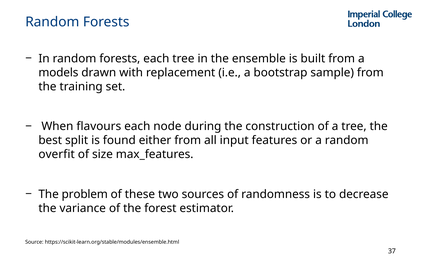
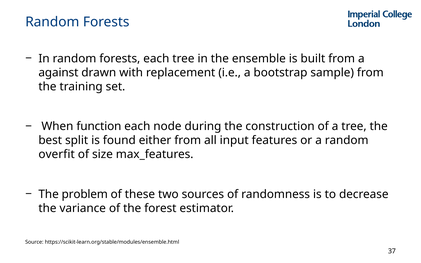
models: models -> against (58, 73)
flavours: flavours -> function (99, 126)
